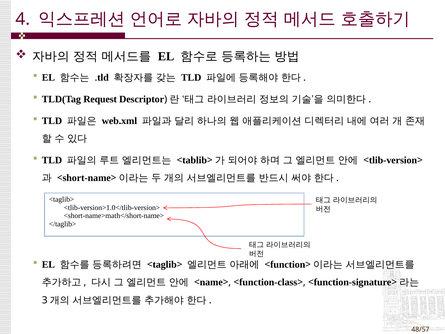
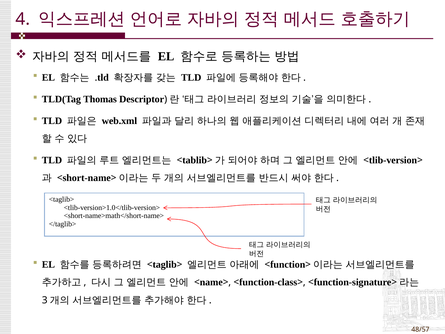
Request: Request -> Thomas (100, 99)
